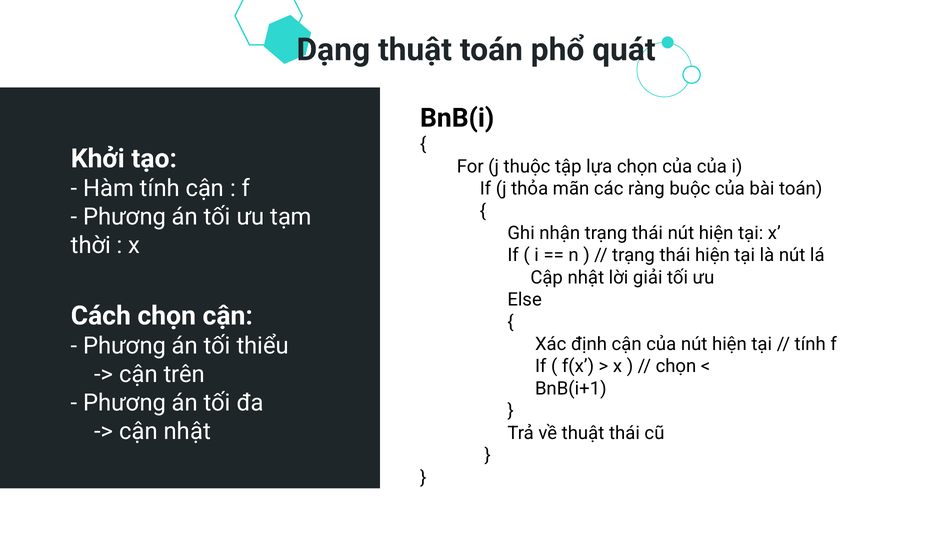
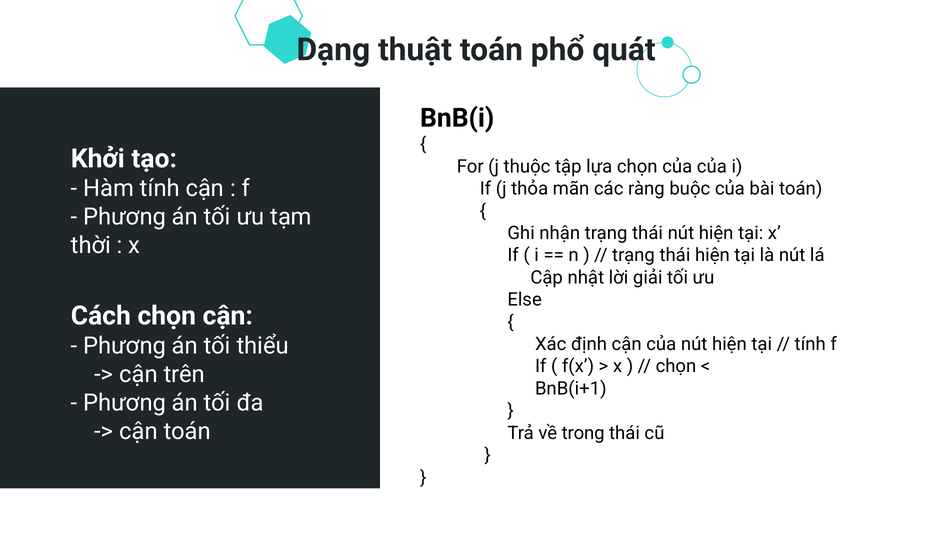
cận nhật: nhật -> toán (187, 432)
về thuật: thuật -> trong (583, 433)
